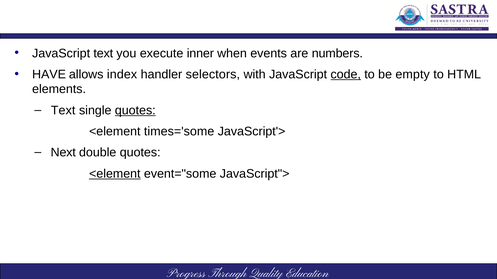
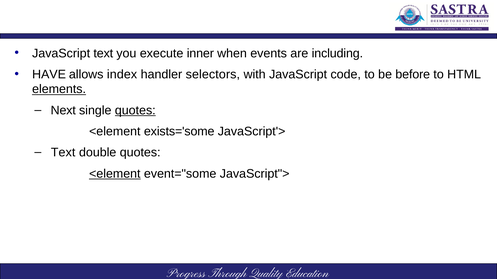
numbers: numbers -> including (337, 53)
code underline: present -> none (346, 74)
empty: empty -> before (413, 74)
elements underline: none -> present (59, 89)
Text: Text -> Next (63, 111)
times='some: times='some -> exists='some (179, 132)
Next: Next -> Text (63, 153)
